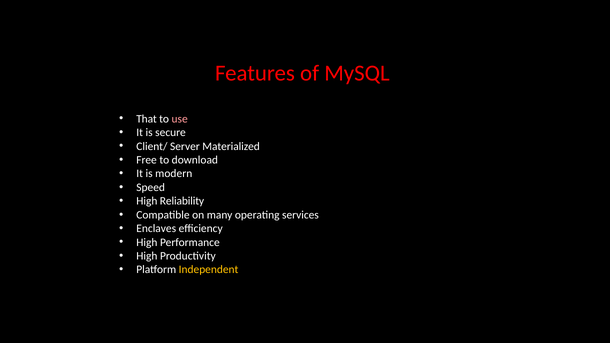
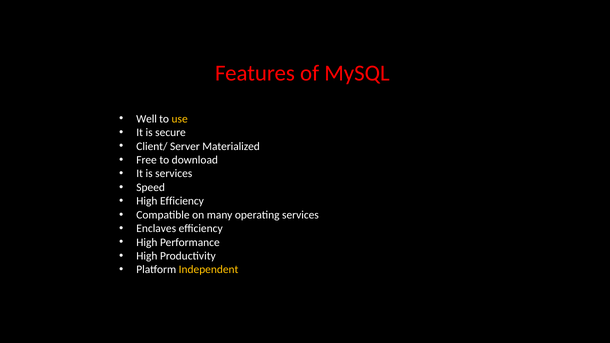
That: That -> Well (147, 119)
use colour: pink -> yellow (180, 119)
is modern: modern -> services (174, 174)
High Reliability: Reliability -> Efficiency (182, 201)
